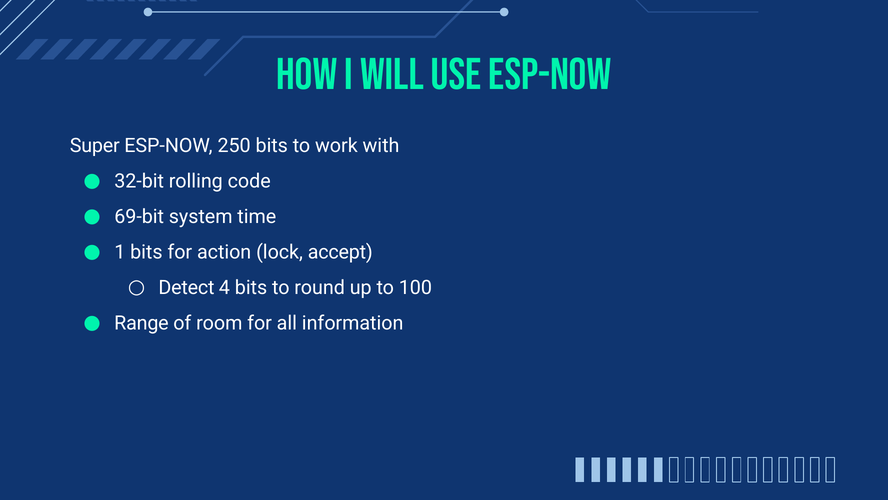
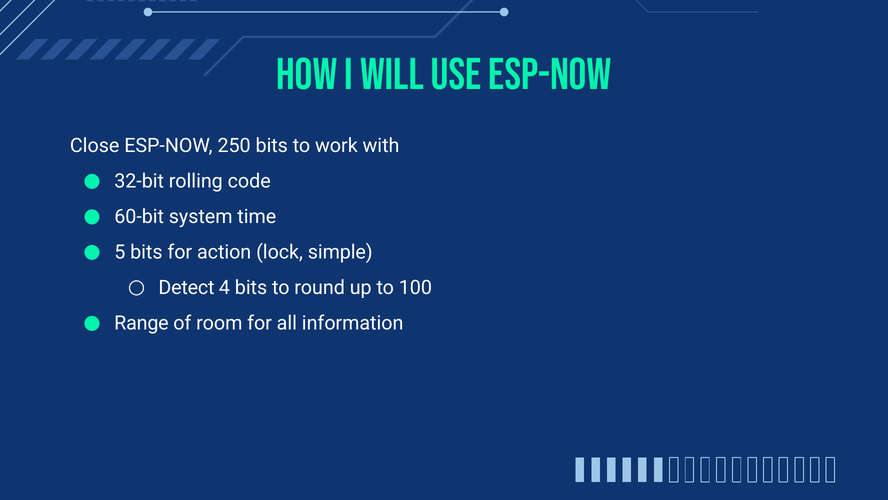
Super: Super -> Close (95, 146)
69-bit: 69-bit -> 60-bit (139, 217)
1: 1 -> 5 (120, 252)
accept: accept -> simple (340, 252)
